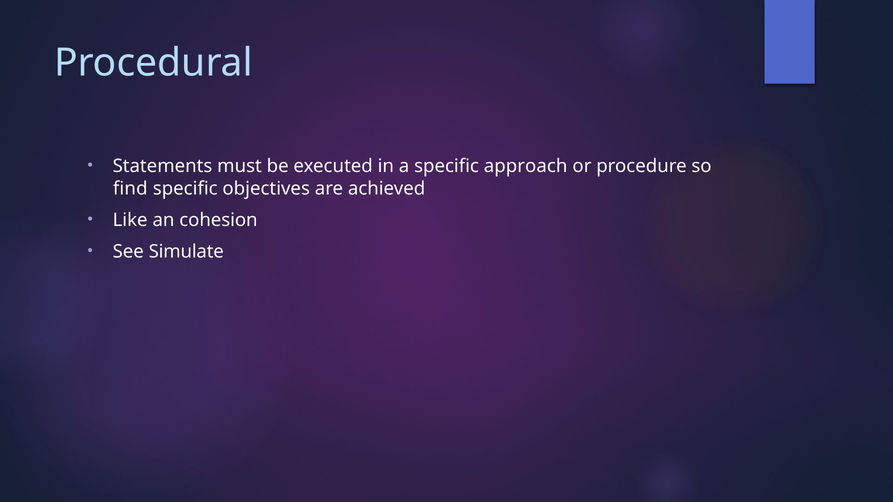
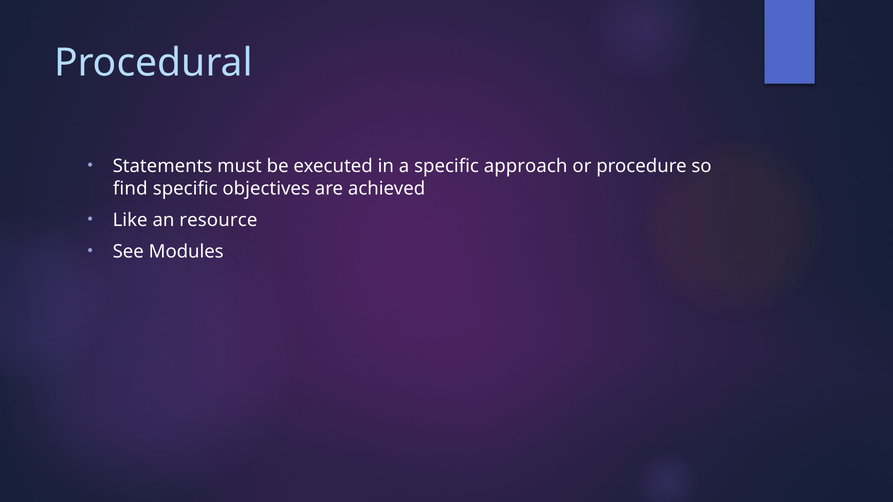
cohesion: cohesion -> resource (218, 220)
Simulate: Simulate -> Modules (186, 252)
